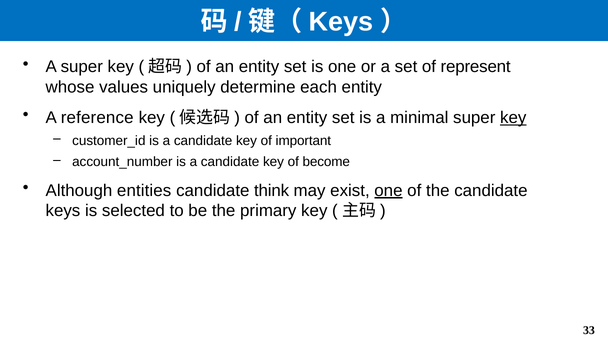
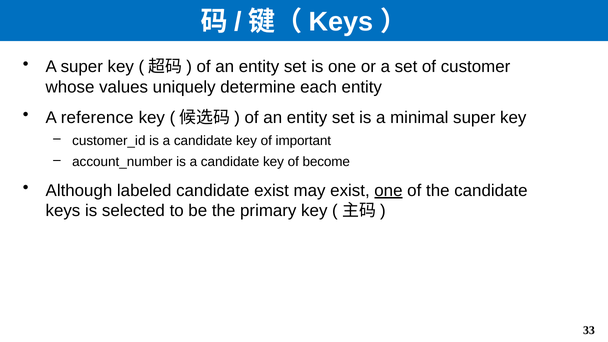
represent: represent -> customer (476, 67)
key underline: present -> none (513, 118)
entities: entities -> labeled (144, 190)
candidate think: think -> exist (272, 190)
